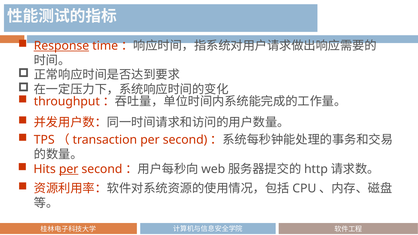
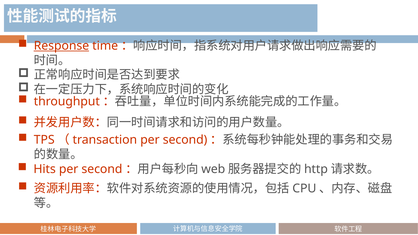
per underline: present -> none (69, 169)
